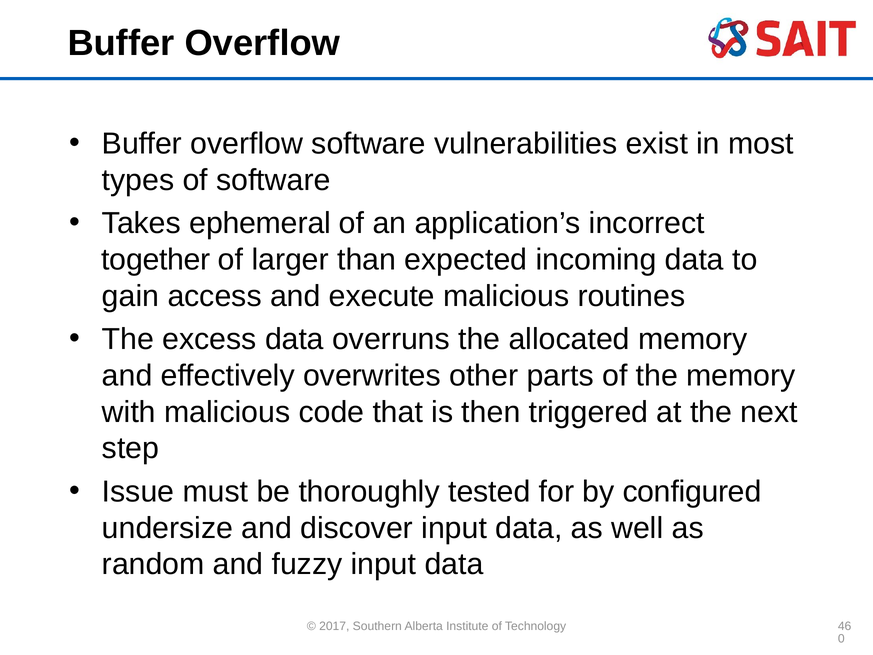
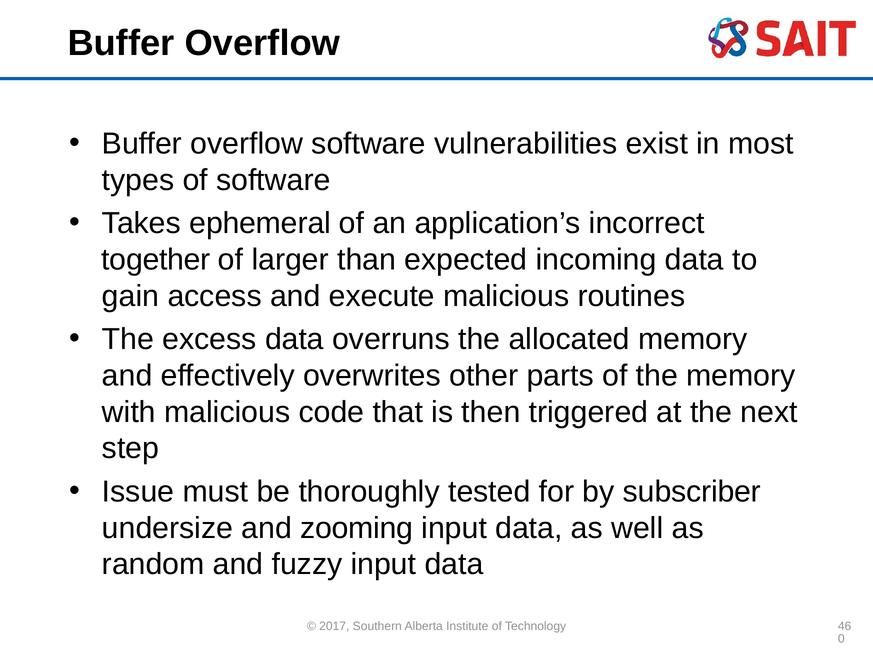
configured: configured -> subscriber (692, 491)
discover: discover -> zooming (357, 528)
